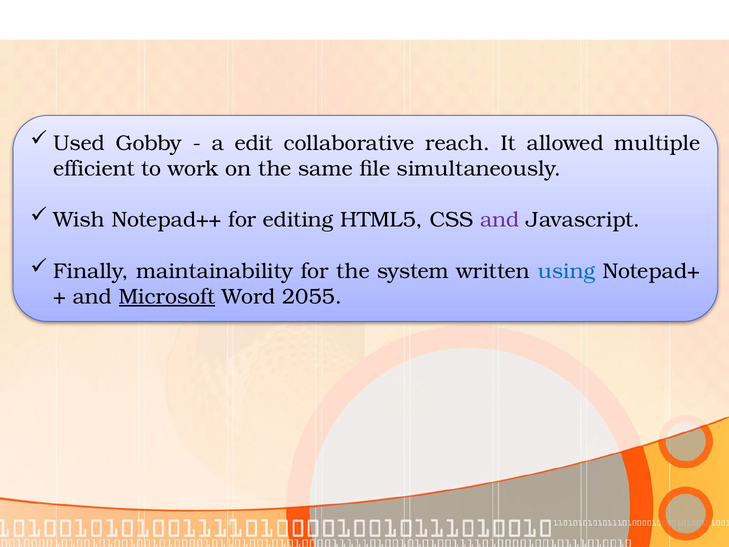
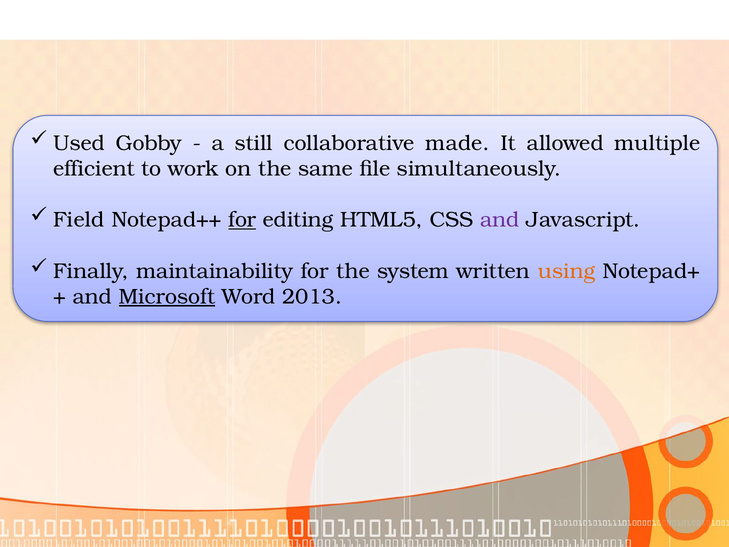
edit: edit -> still (254, 143)
reach: reach -> made (457, 143)
Wish: Wish -> Field (79, 220)
for underline: none -> present (242, 220)
using colour: blue -> orange (566, 271)
2055: 2055 -> 2013 (312, 296)
